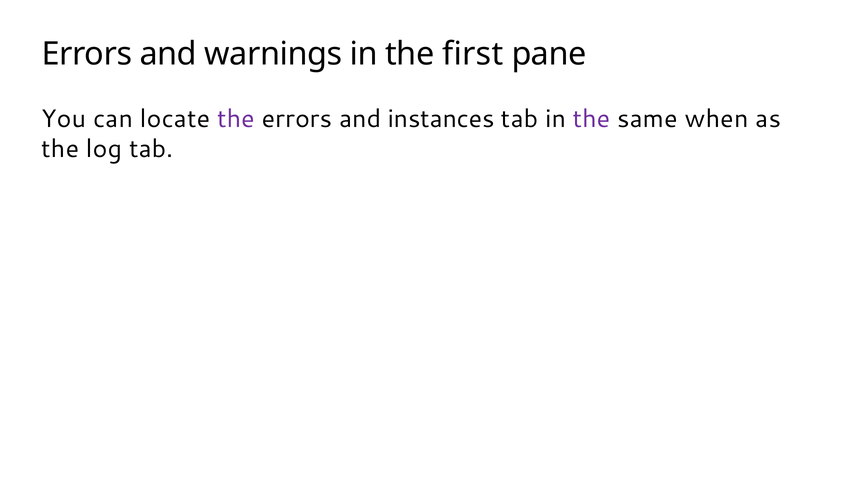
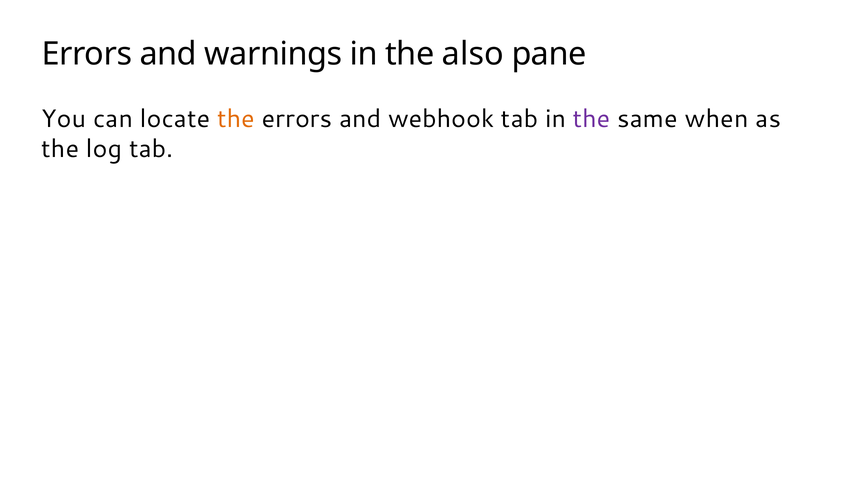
first: first -> also (473, 54)
the colour: purple -> orange (236, 119)
instances: instances -> webhook (441, 119)
